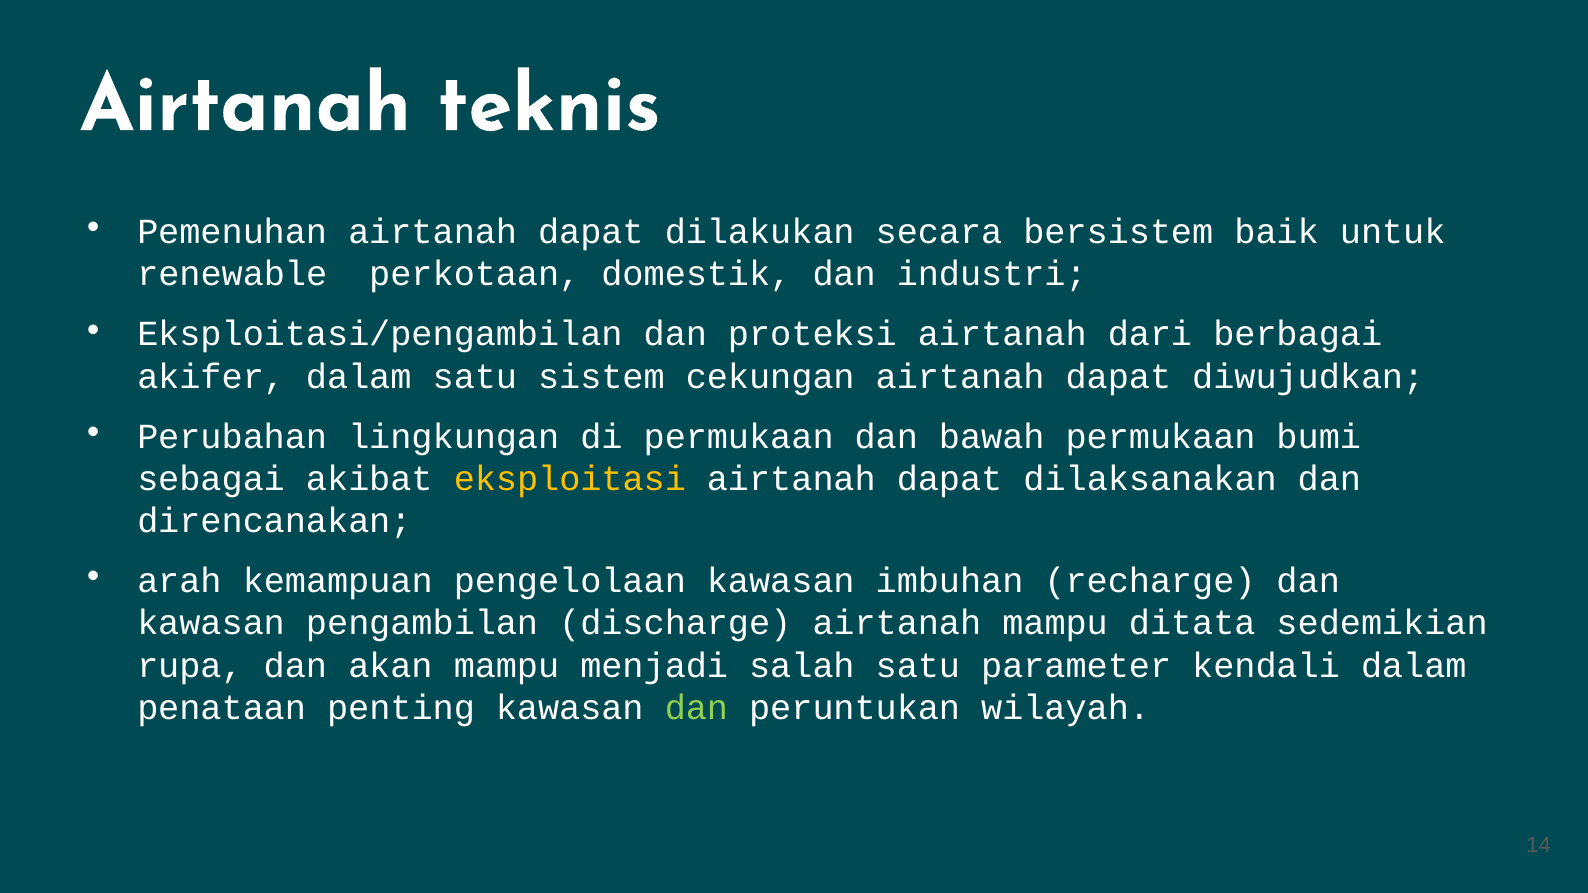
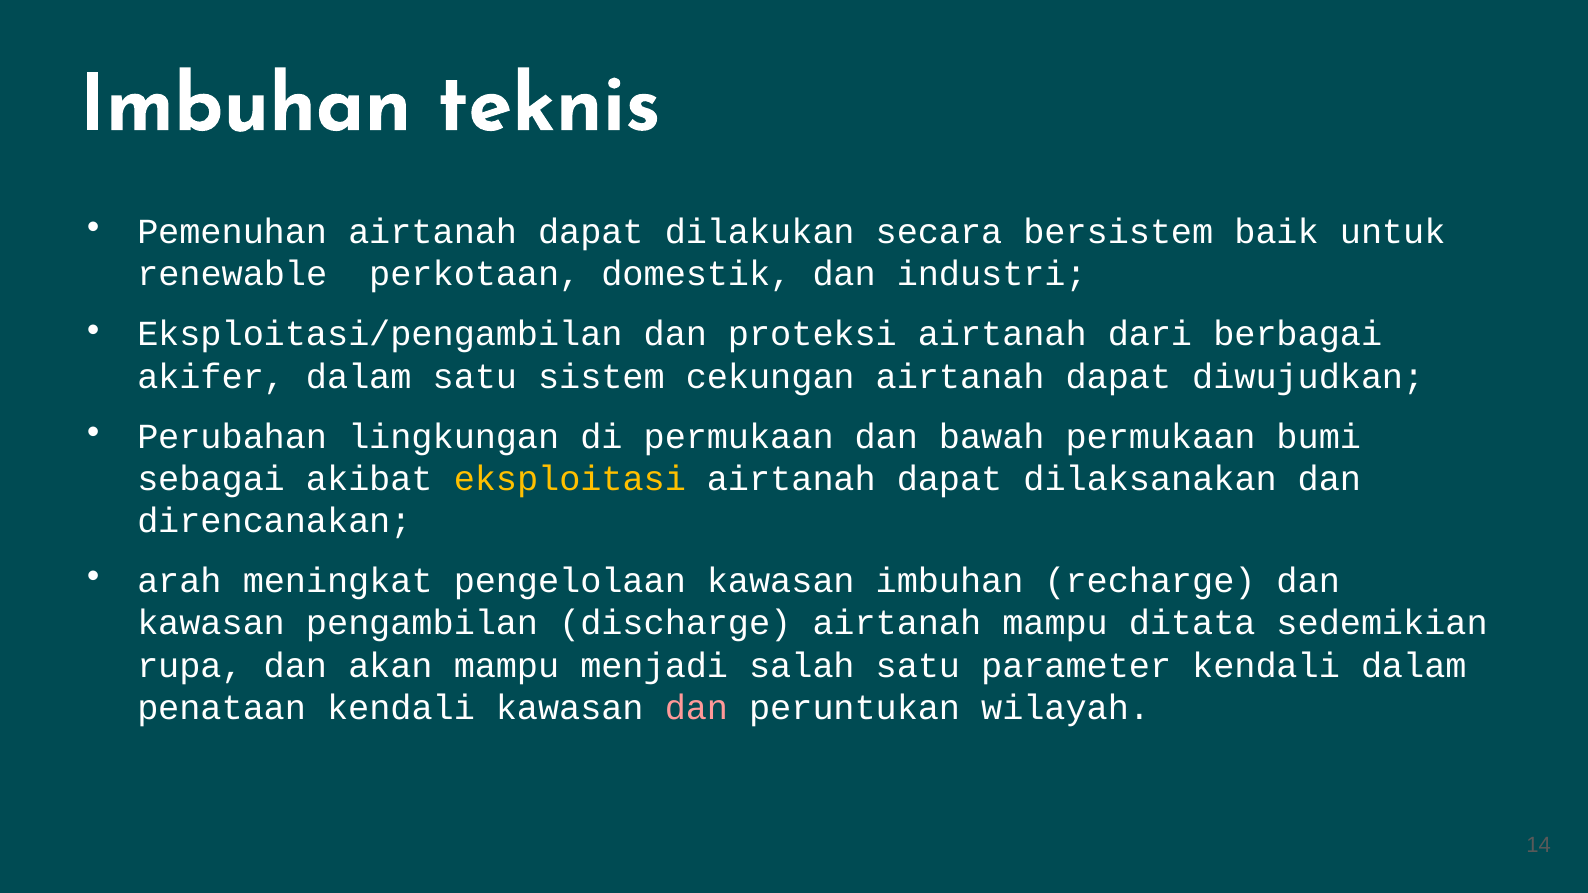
Airtanah: Airtanah -> Imbuhan (245, 104)
kemampuan: kemampuan -> meningkat (338, 581)
penataan penting: penting -> kendali (401, 708)
dan colour: light green -> pink (696, 708)
